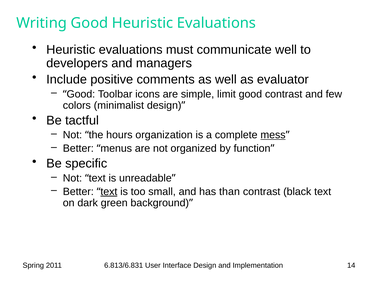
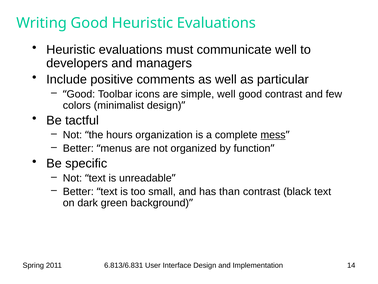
evaluator: evaluator -> particular (283, 79)
simple limit: limit -> well (226, 94)
text underline: present -> none (109, 191)
